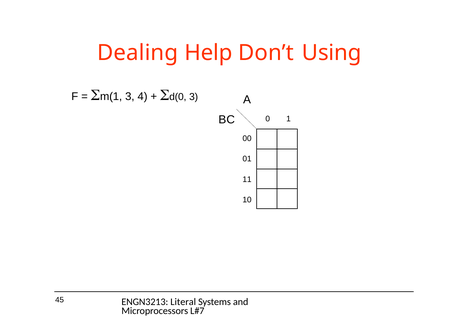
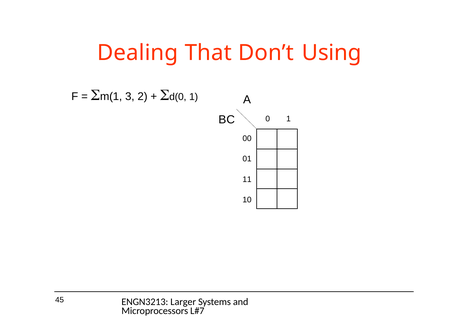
Help: Help -> That (208, 53)
4: 4 -> 2 (143, 96)
3: 3 -> 1 (194, 97)
Literal: Literal -> Larger (183, 302)
